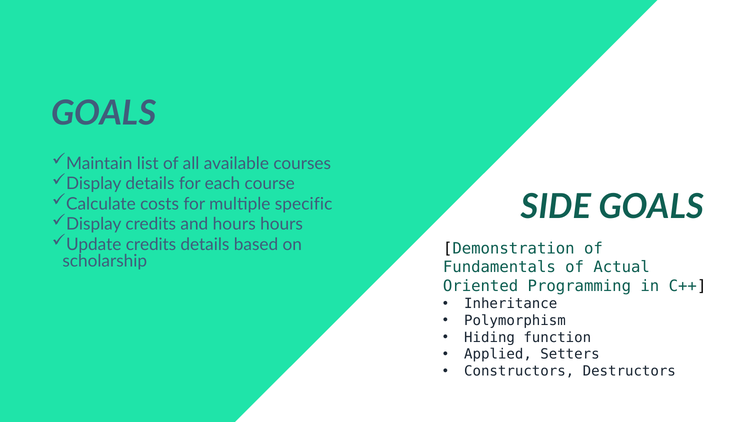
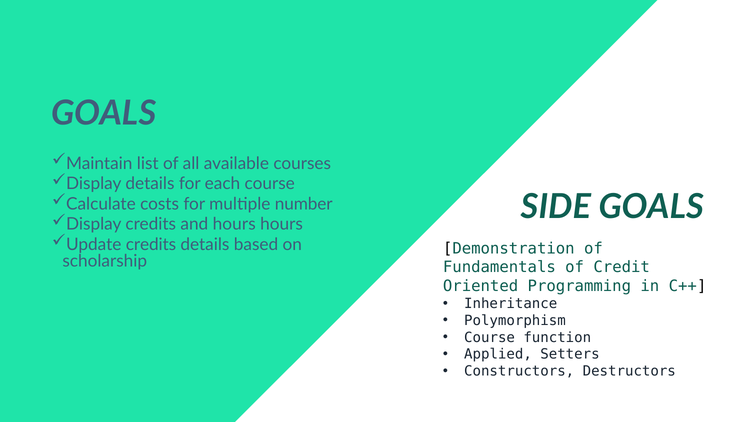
specific: specific -> number (304, 204)
Actual: Actual -> Credit (622, 268)
Hiding: Hiding -> Course (490, 338)
